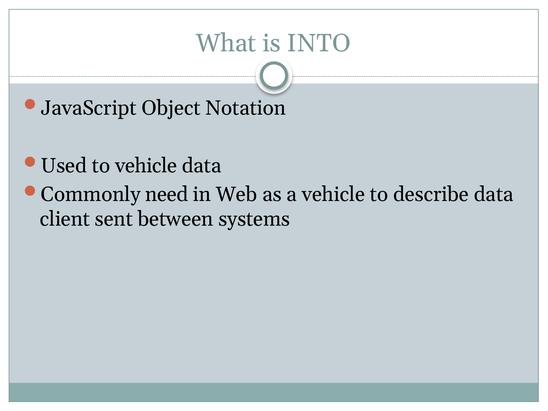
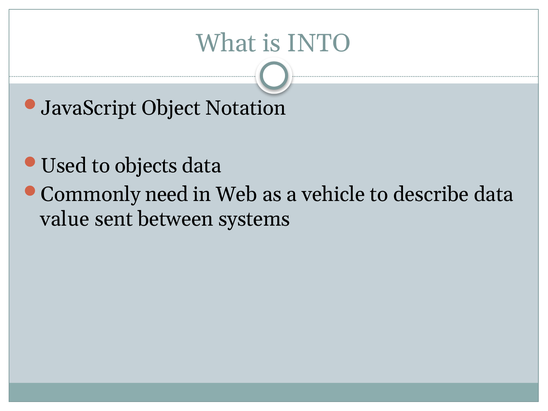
to vehicle: vehicle -> objects (146, 166)
client: client -> value (65, 219)
